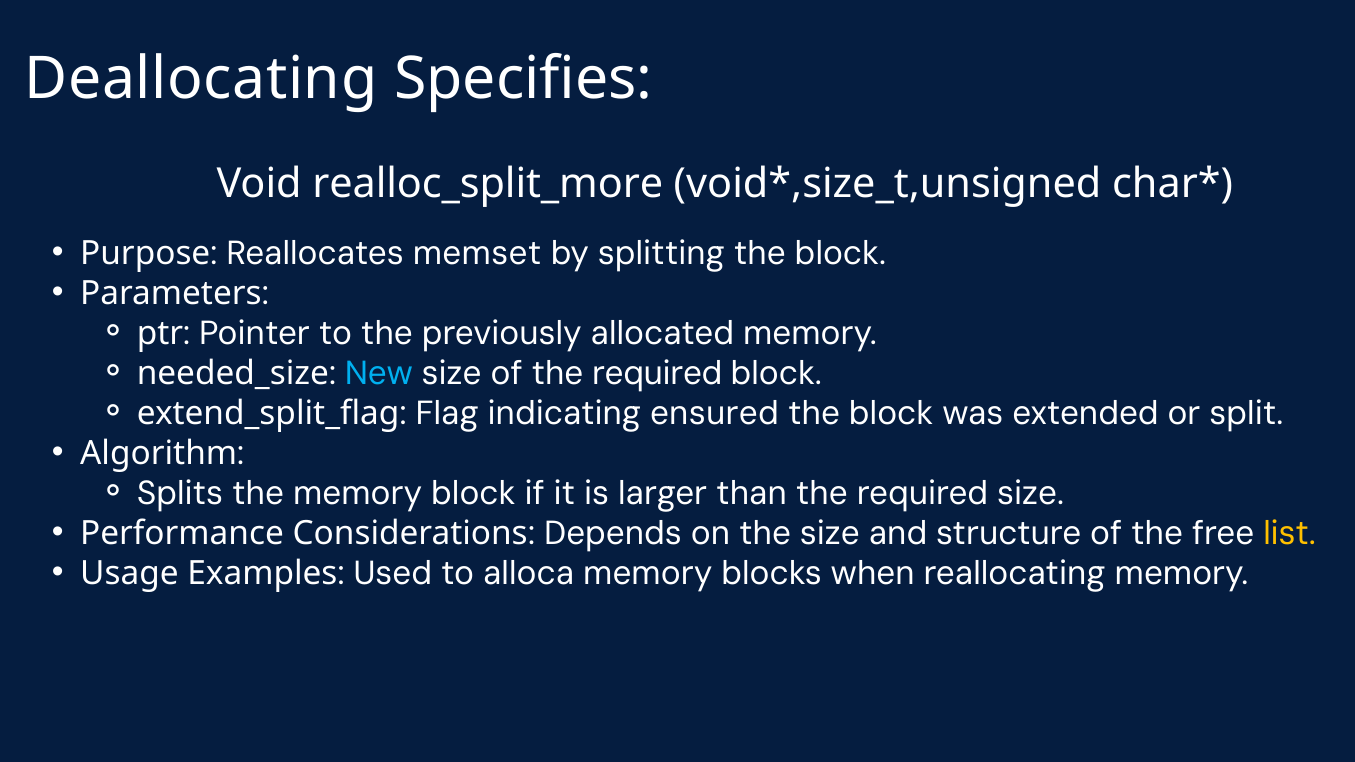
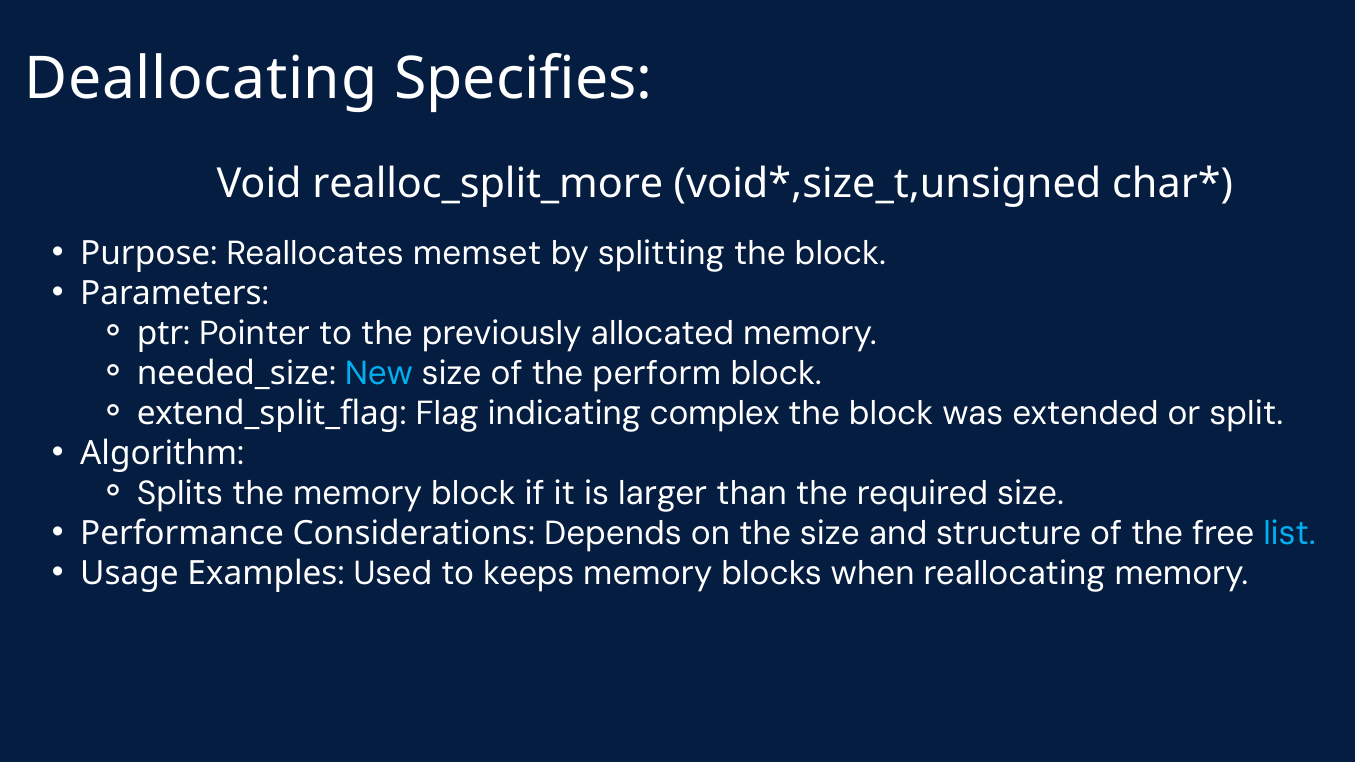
of the required: required -> perform (657, 373)
ensured: ensured -> complex (715, 413)
list colour: yellow -> light blue (1290, 533)
alloca: alloca -> keeps (529, 573)
